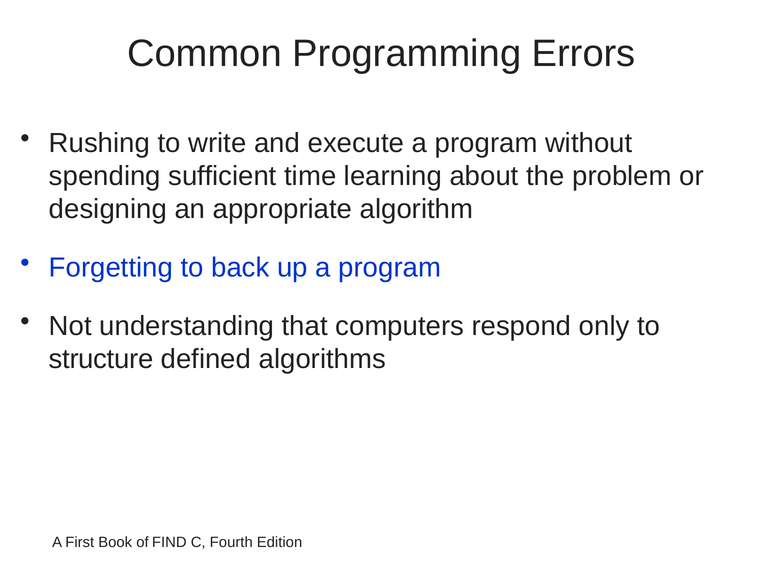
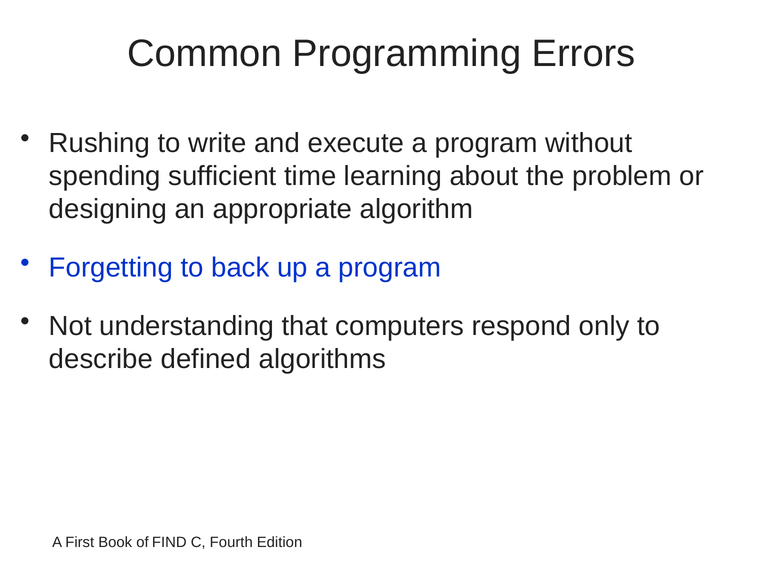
structure: structure -> describe (101, 359)
